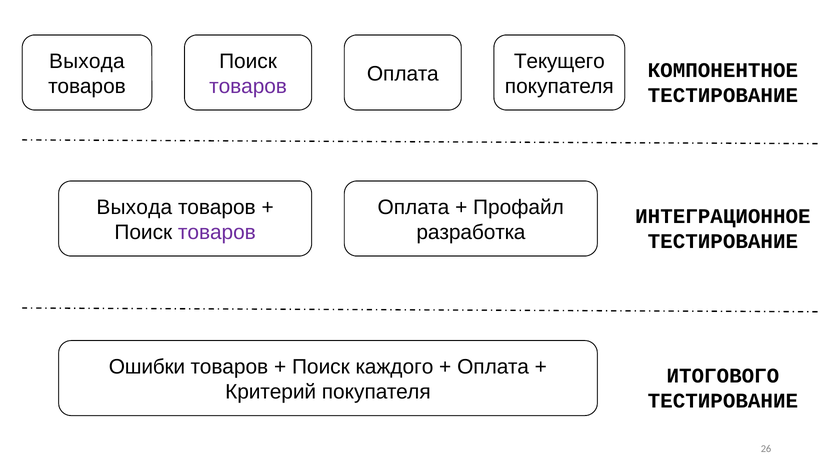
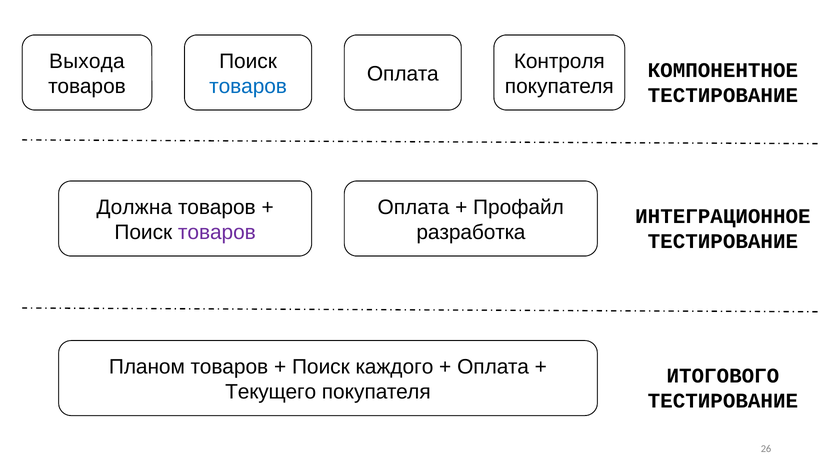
Текущего: Текущего -> Контроля (559, 61)
товаров colour: purple -> blue (248, 86)
Выхода: Выхода -> Должна (134, 207)
Ошибки: Ошибки -> Планом (147, 367)
Критерий: Критерий -> Текущего (271, 392)
